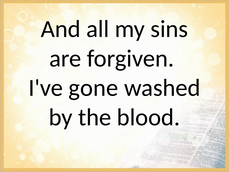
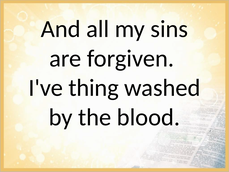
gone: gone -> thing (94, 88)
